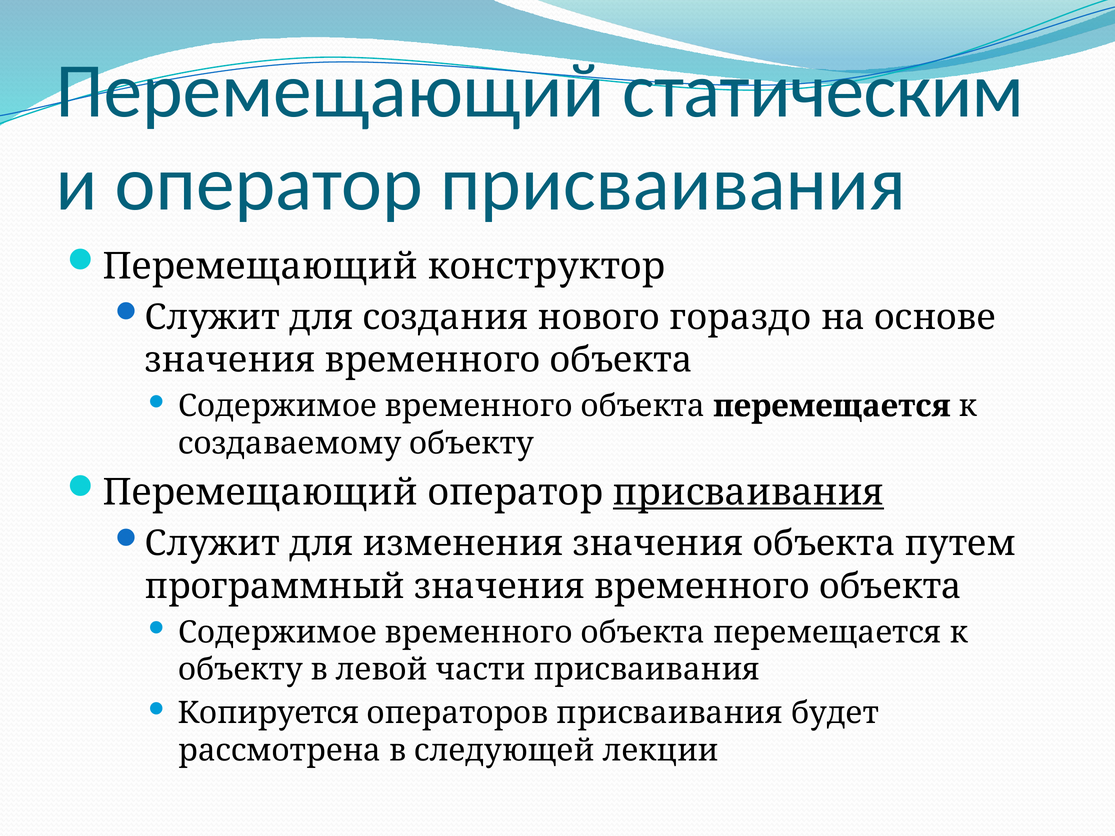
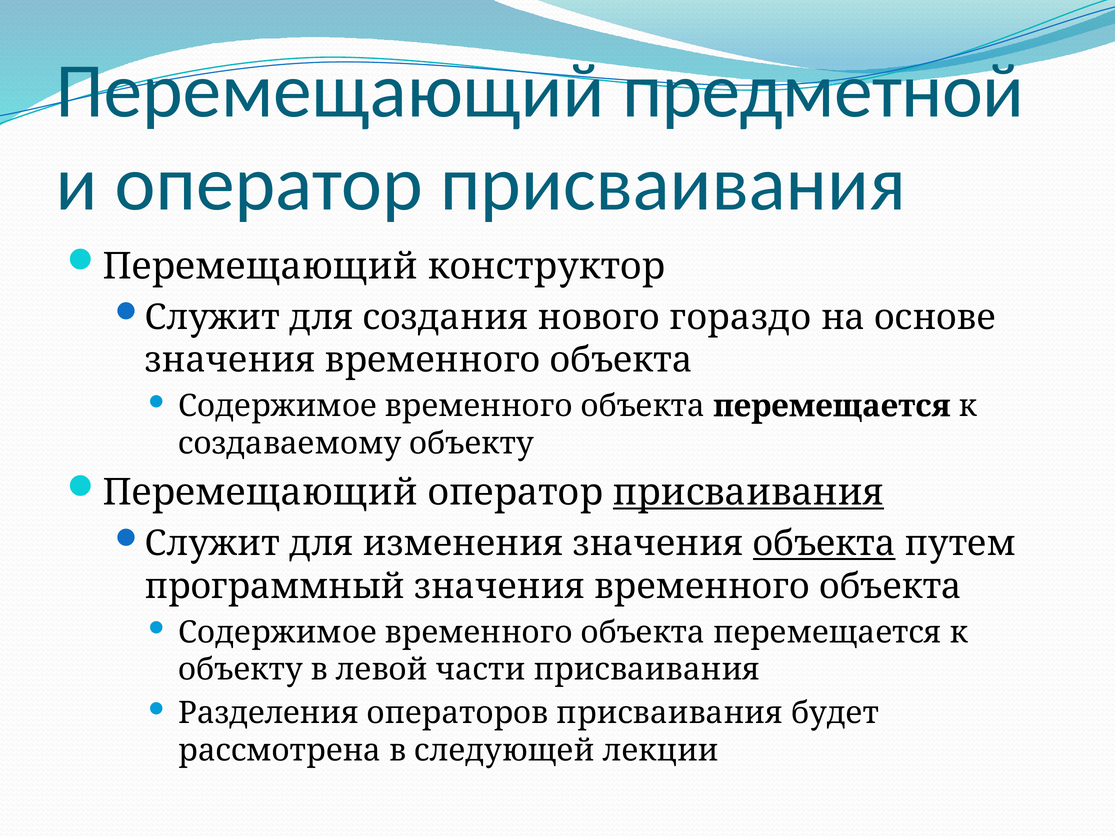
статическим: статическим -> предметной (823, 91)
объекта underline: none -> present (824, 544)
Копируется: Копируется -> Разделения (269, 713)
